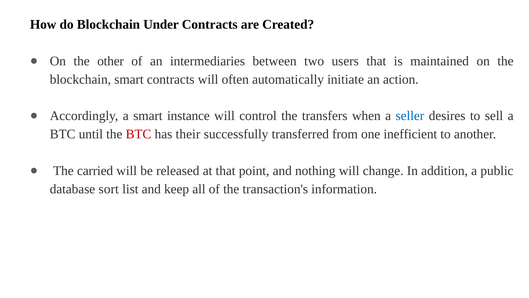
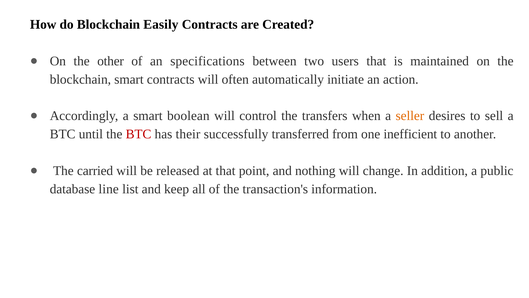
Under: Under -> Easily (161, 25)
intermediaries: intermediaries -> specifications (207, 61)
instance: instance -> boolean (188, 116)
seller colour: blue -> orange (410, 116)
sort: sort -> line (109, 189)
